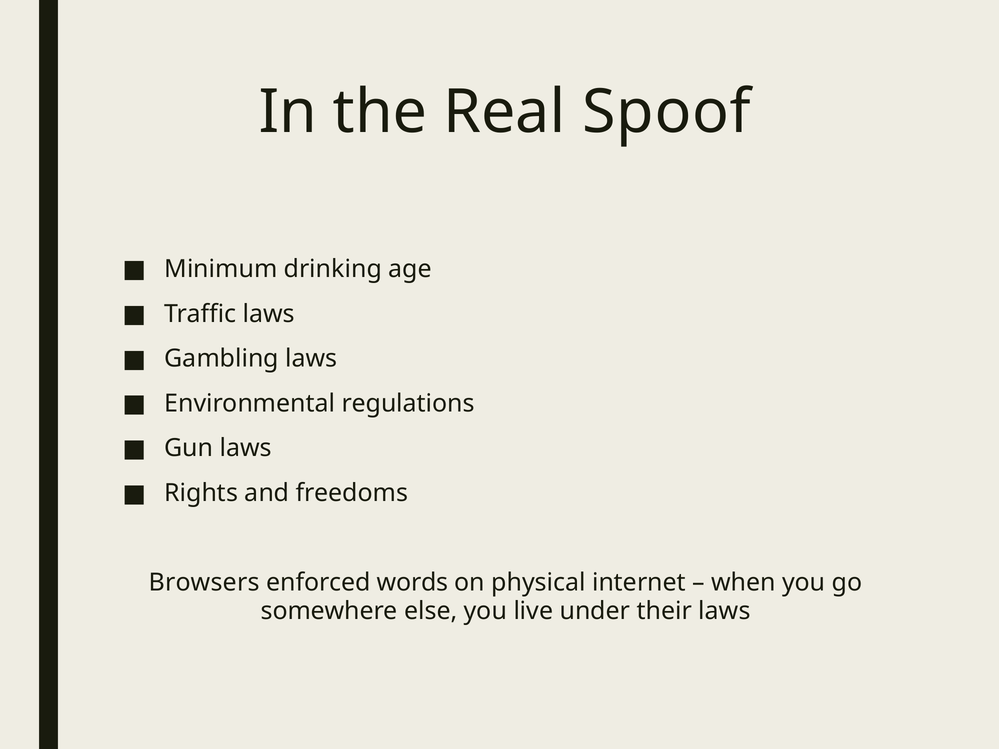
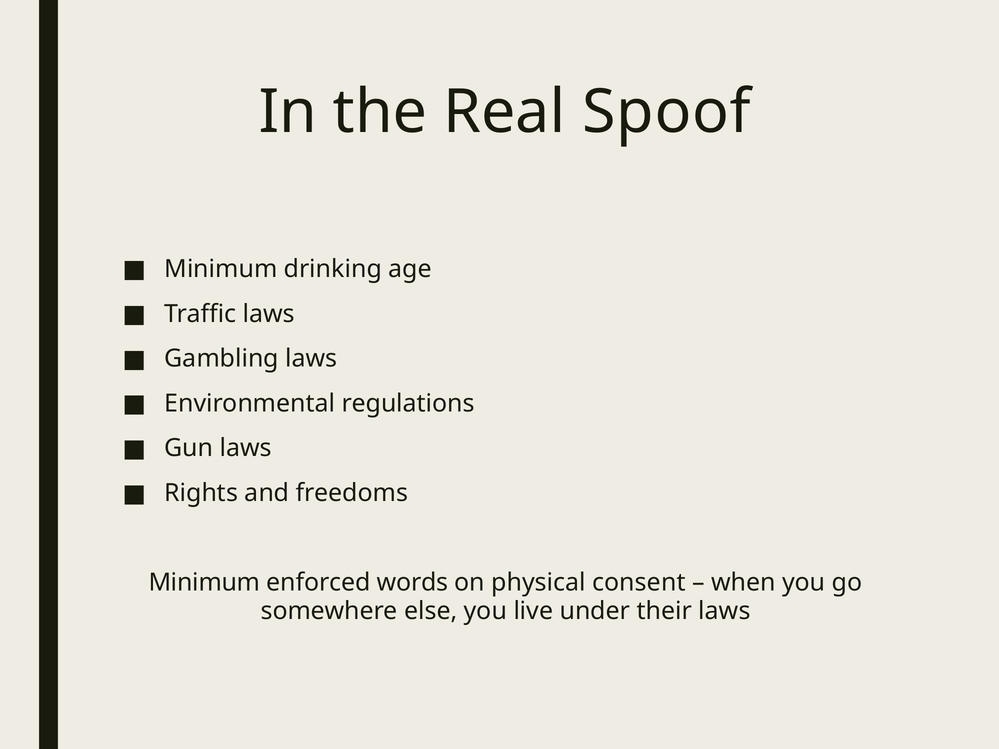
Browsers: Browsers -> Minimum (204, 583)
internet: internet -> consent (639, 583)
